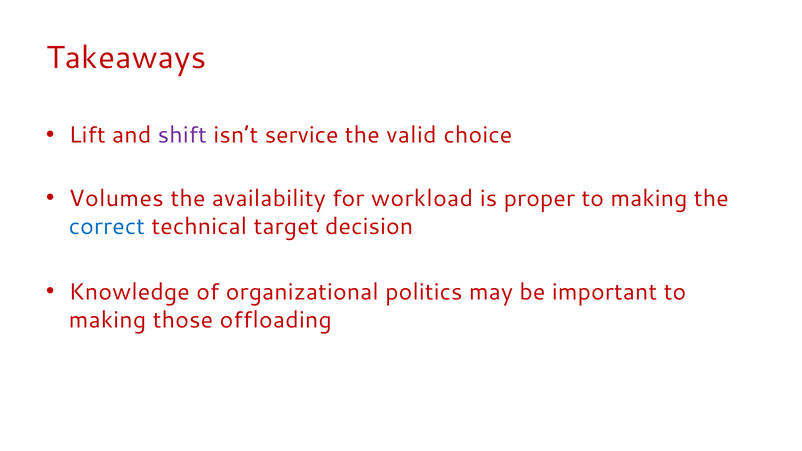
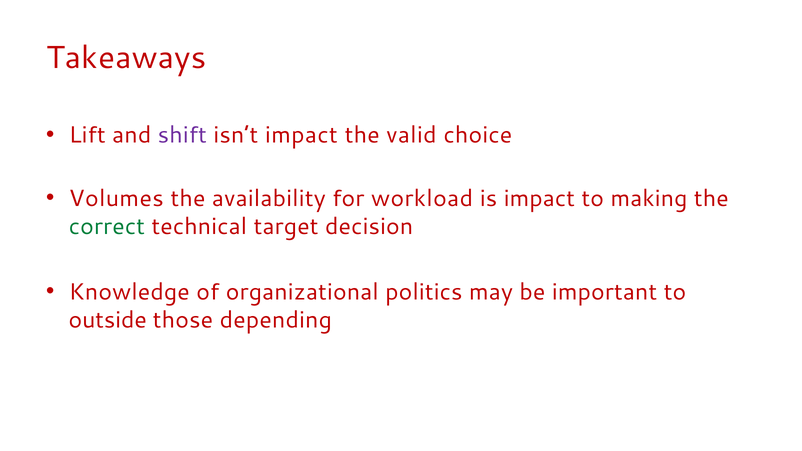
isn’t service: service -> impact (301, 135)
is proper: proper -> impact (539, 199)
correct colour: blue -> green (107, 227)
making: making -> outside (108, 320)
offloading: offloading -> depending (276, 320)
